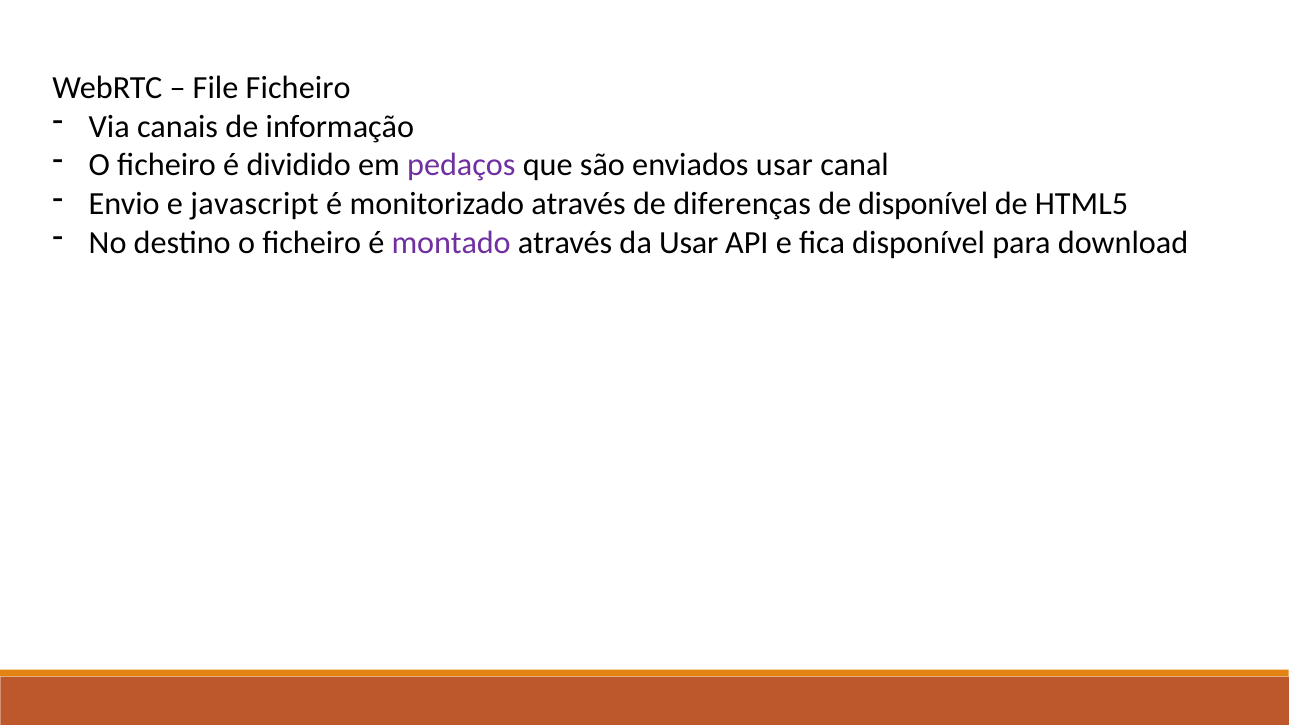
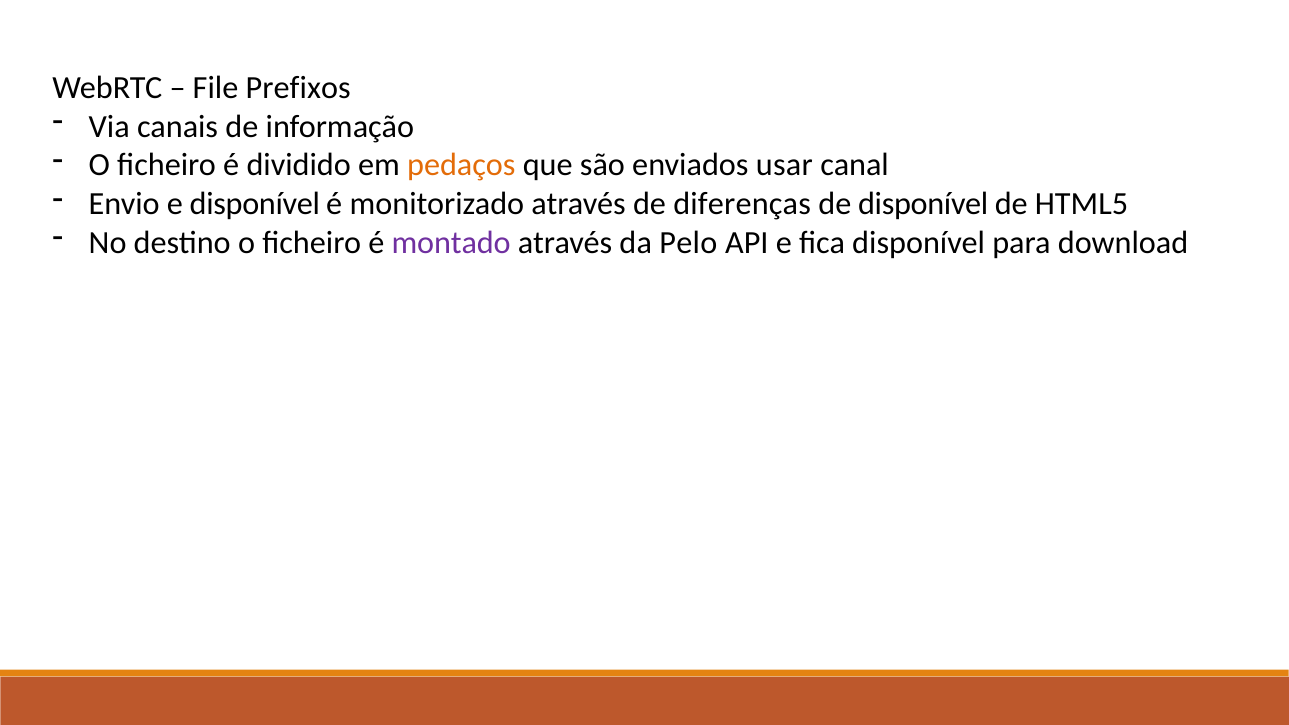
File Ficheiro: Ficheiro -> Prefixos (298, 88)
pedaços colour: purple -> orange (461, 165)
e javascript: javascript -> disponível (255, 204)
da Usar: Usar -> Pelo (688, 242)
